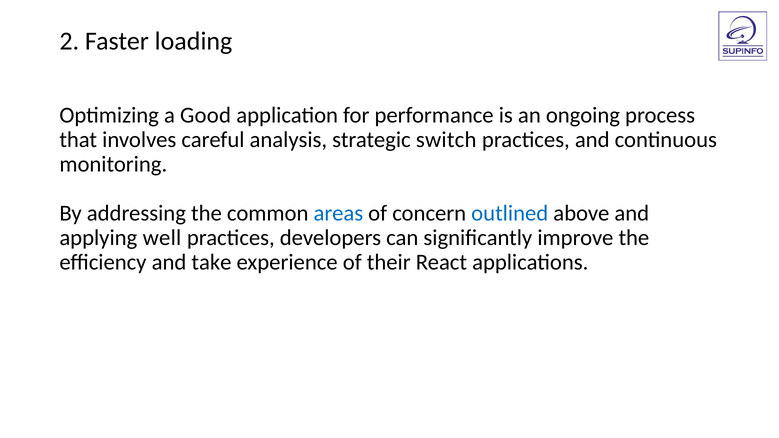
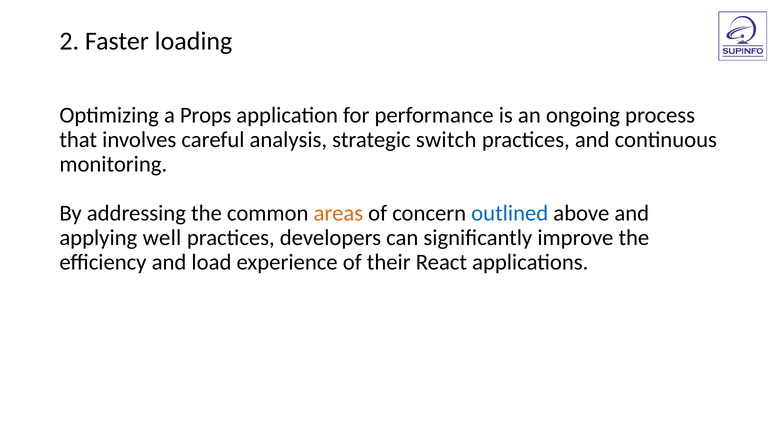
Good: Good -> Props (206, 115)
areas colour: blue -> orange (338, 213)
take: take -> load (211, 262)
